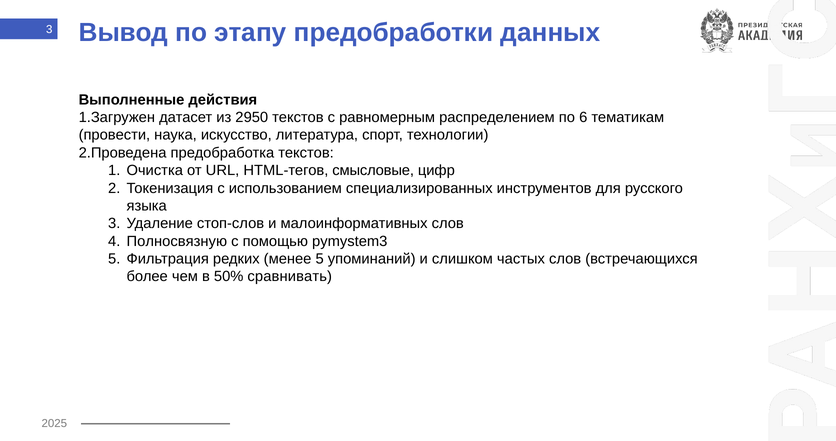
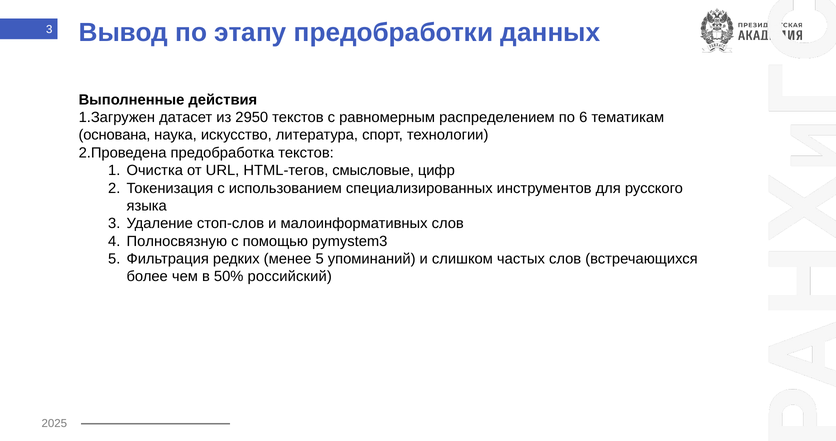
провести: провести -> основана (114, 135)
сравнивать: сравнивать -> российский (290, 277)
